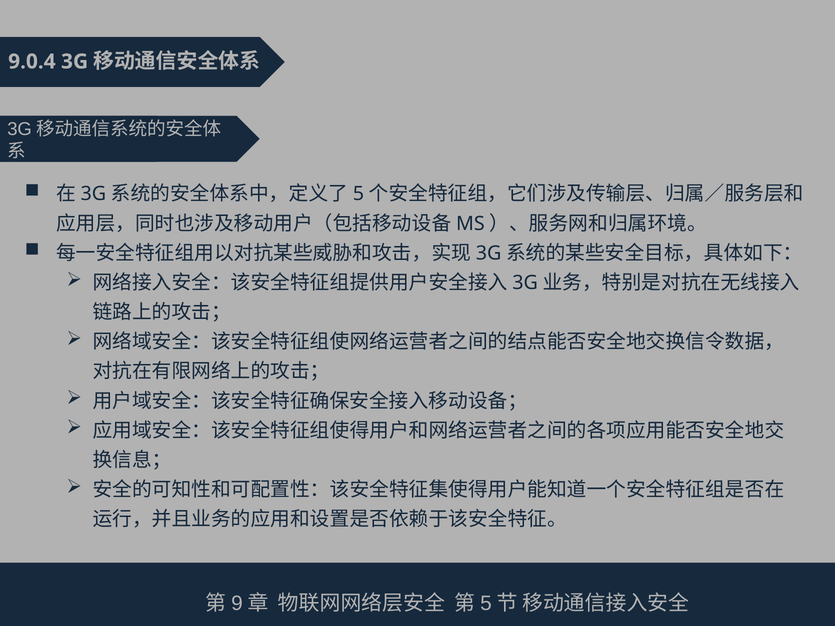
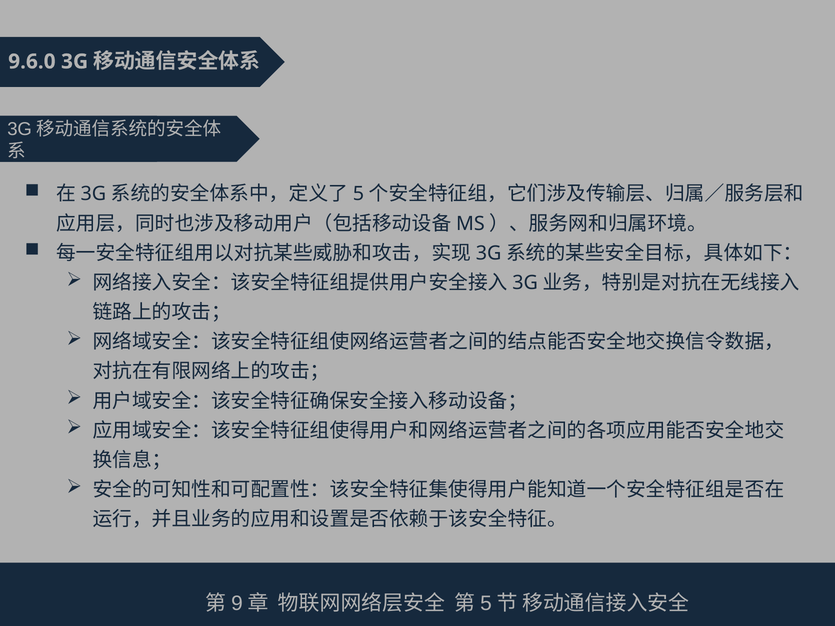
9.0.4: 9.0.4 -> 9.6.0 (32, 62)
